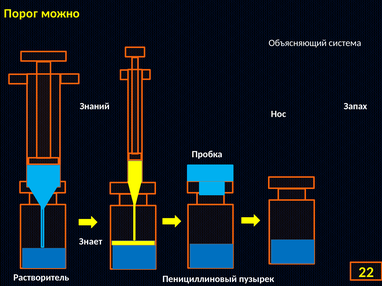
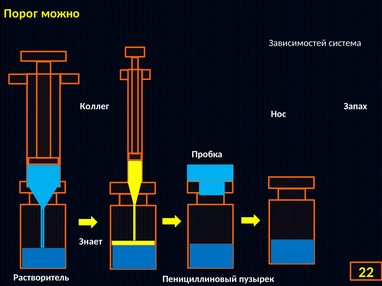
Объясняющий: Объясняющий -> Зависимостей (298, 43)
Знаний: Знаний -> Коллег (95, 106)
